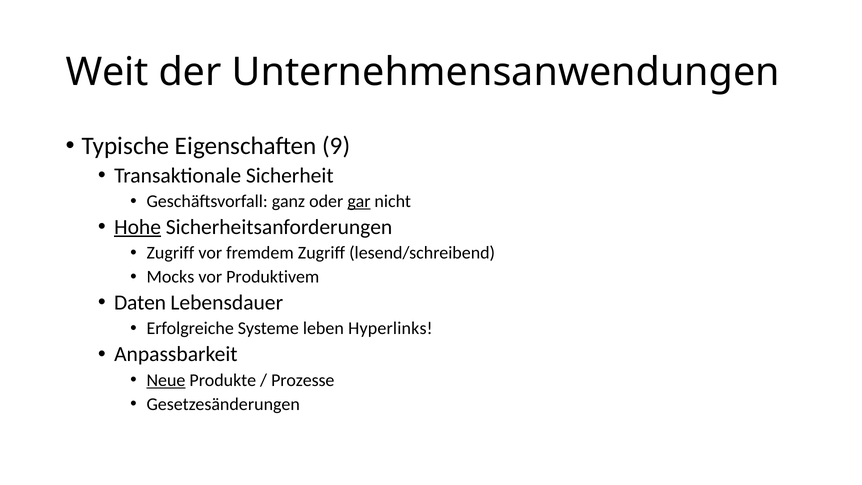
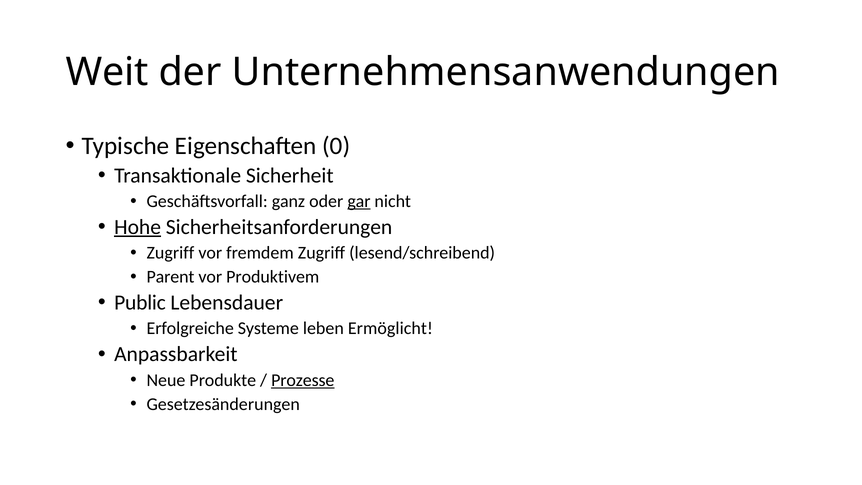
9: 9 -> 0 (336, 146)
Mocks: Mocks -> Parent (170, 277)
Daten: Daten -> Public (140, 303)
Hyperlinks: Hyperlinks -> Ermöglicht (390, 328)
Neue underline: present -> none (166, 380)
Prozesse underline: none -> present (303, 380)
